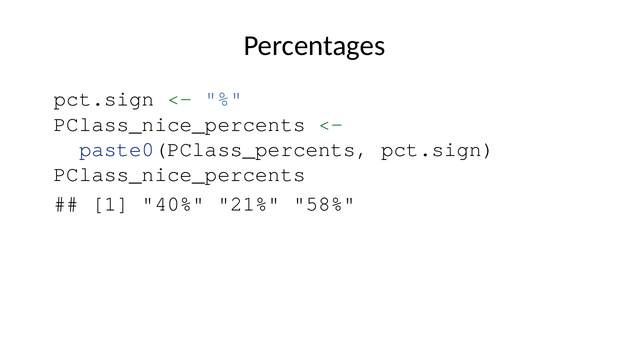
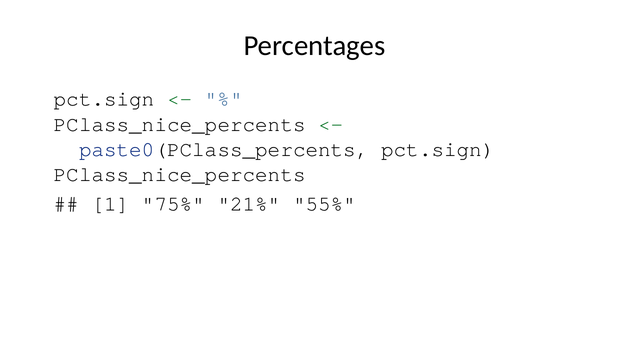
40%: 40% -> 75% (173, 204)
58%: 58% -> 55% (325, 204)
